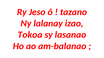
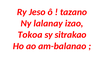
lasanao: lasanao -> sitrakao (71, 35)
